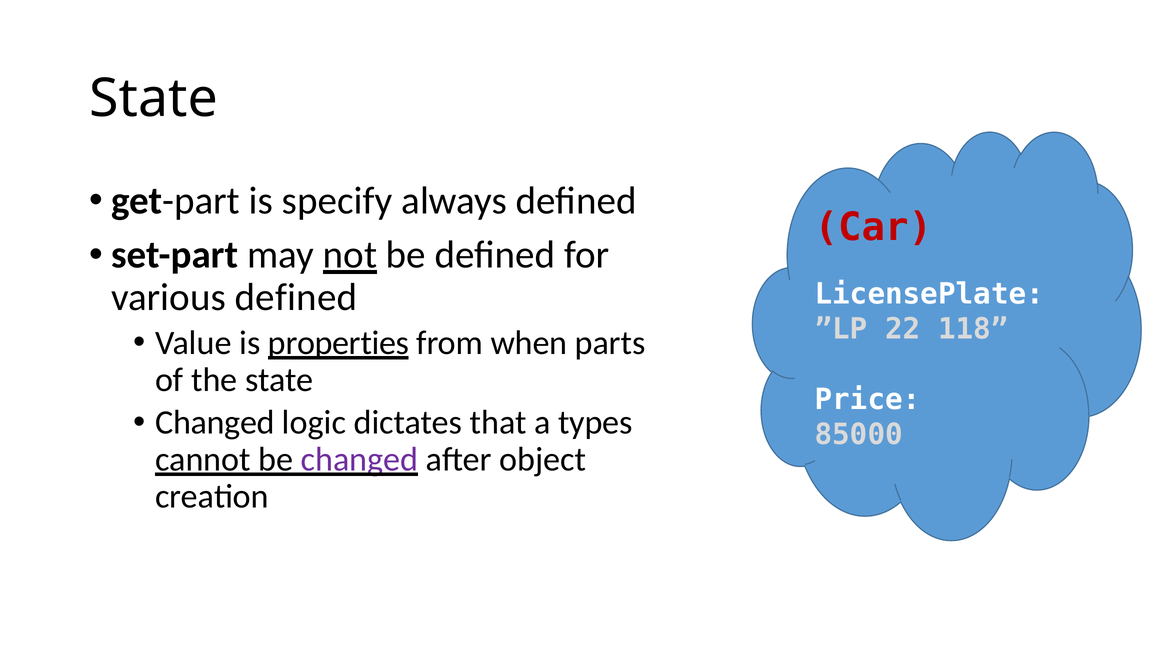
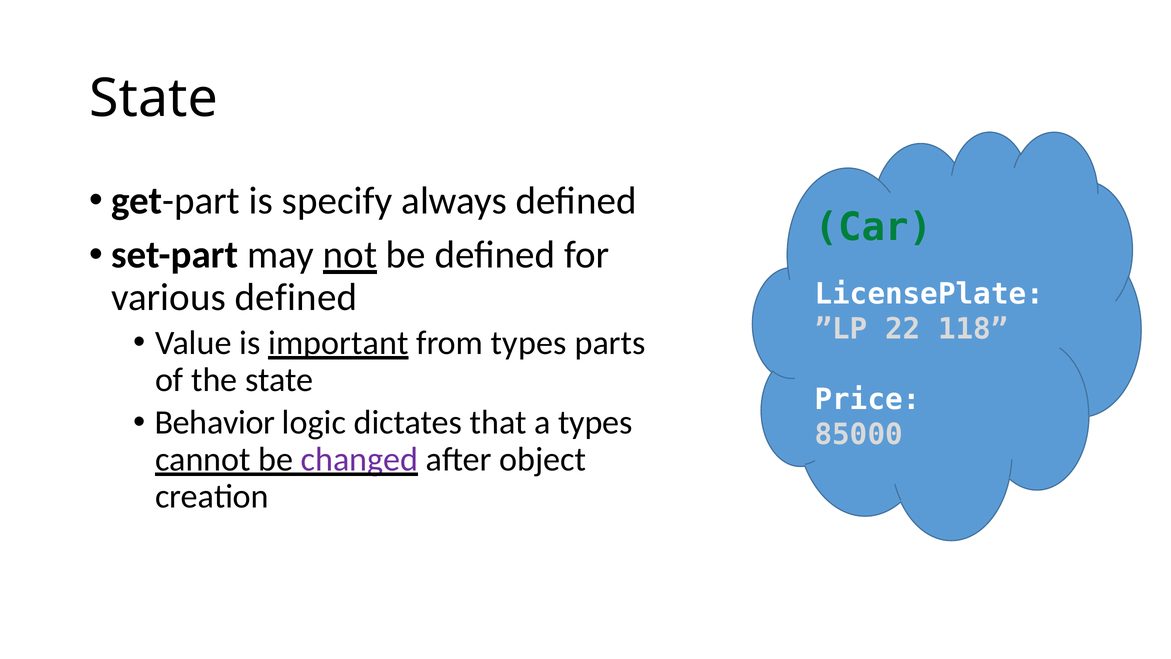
Car colour: red -> green (874, 227)
properties: properties -> important (338, 343)
from when: when -> types (529, 343)
Changed: Changed -> Behavior (215, 422)
